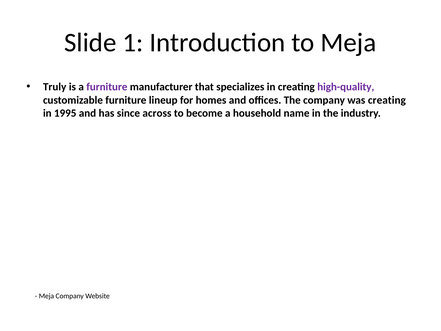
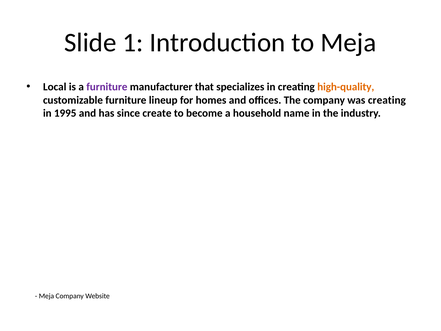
Truly: Truly -> Local (55, 87)
high-quality colour: purple -> orange (346, 87)
across: across -> create (157, 113)
